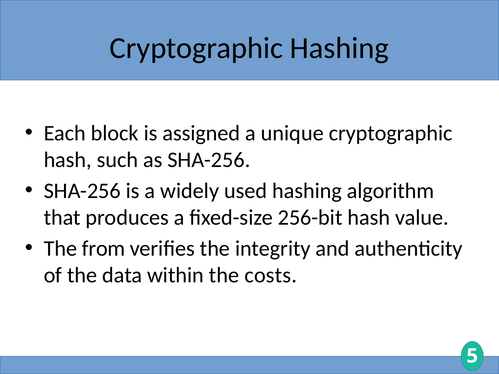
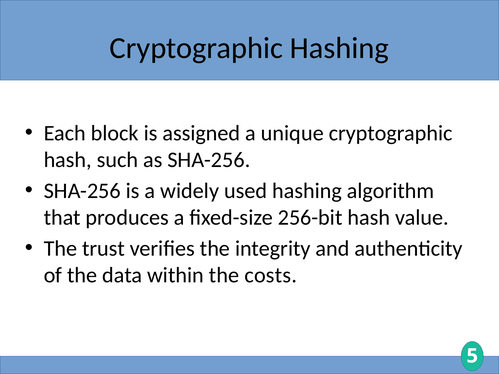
from: from -> trust (103, 249)
